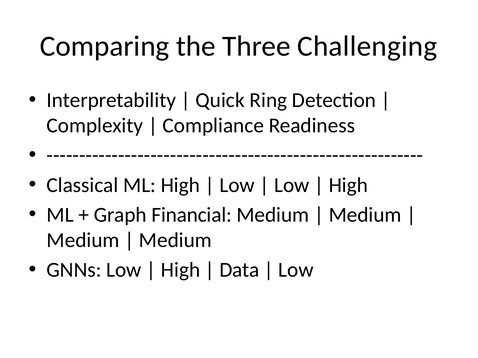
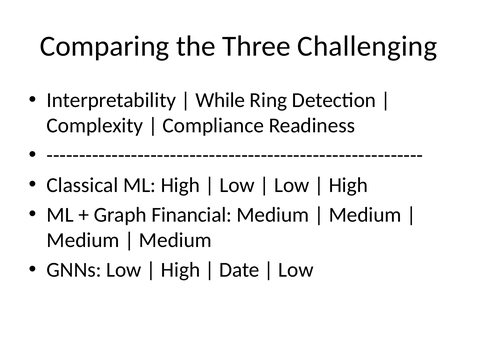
Quick: Quick -> While (220, 100)
Data: Data -> Date (239, 270)
